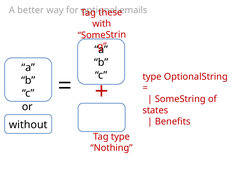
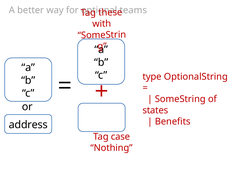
emails: emails -> teams (133, 10)
without: without -> address (28, 124)
Tag type: type -> case (120, 136)
